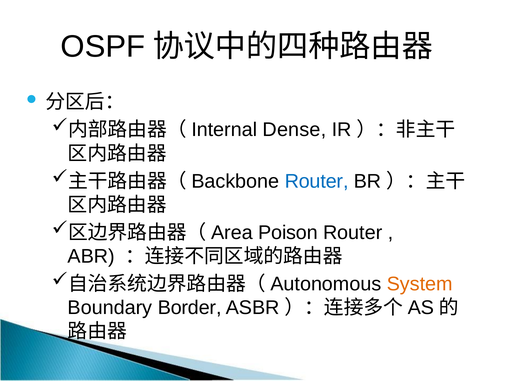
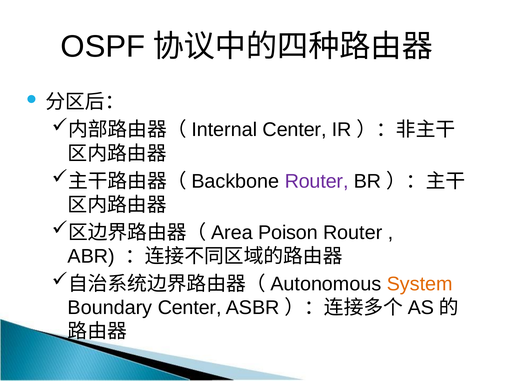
Dense: Dense -> Center (295, 130)
Router colour: blue -> purple (317, 182)
Boundary Border: Border -> Center (190, 308)
